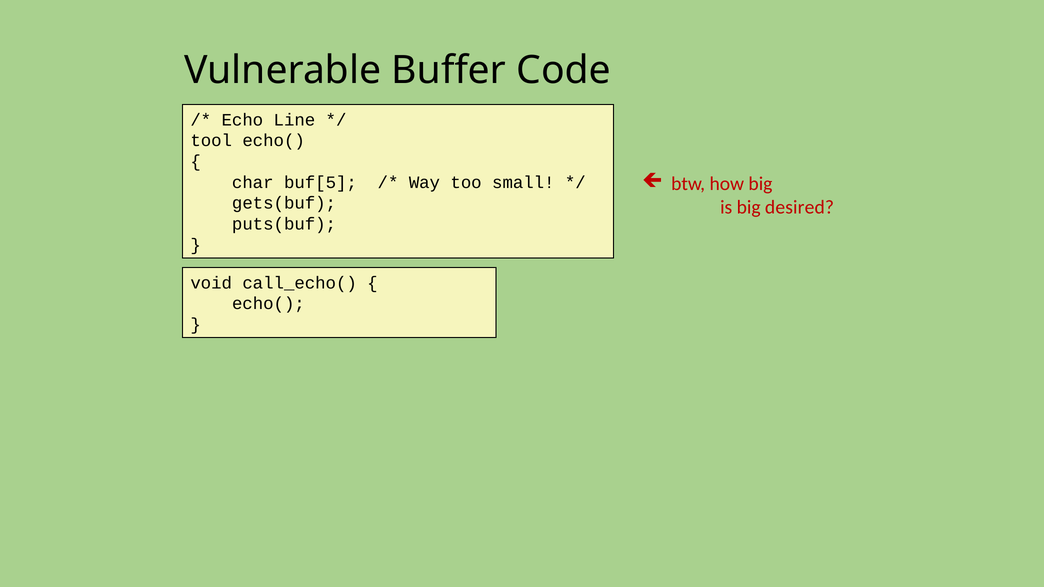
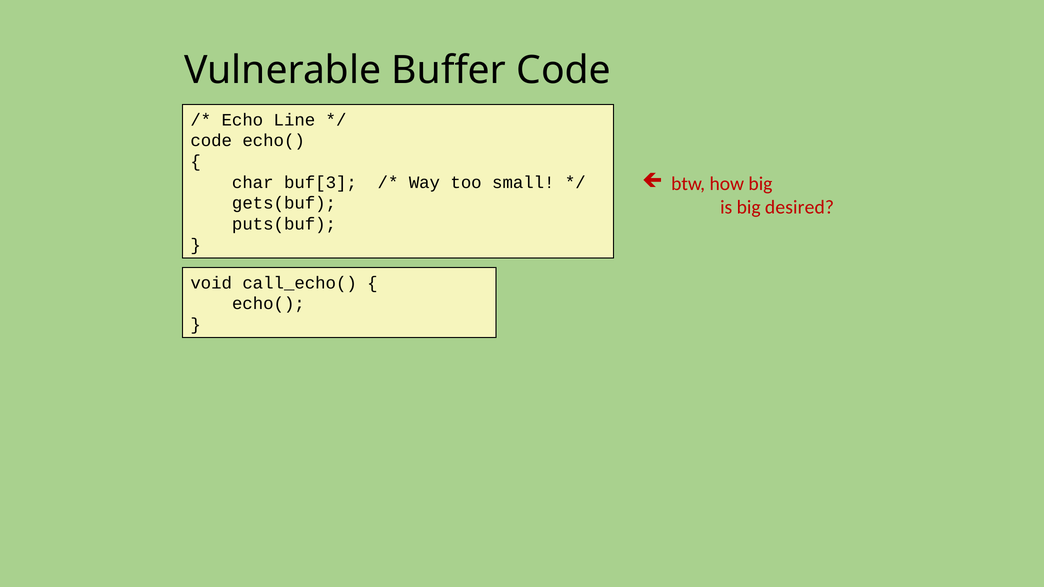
tool: tool -> code (211, 141)
buf[5: buf[5 -> buf[3 (320, 182)
